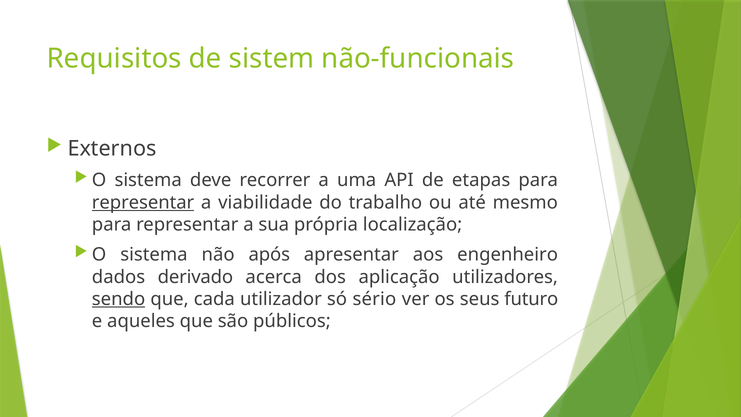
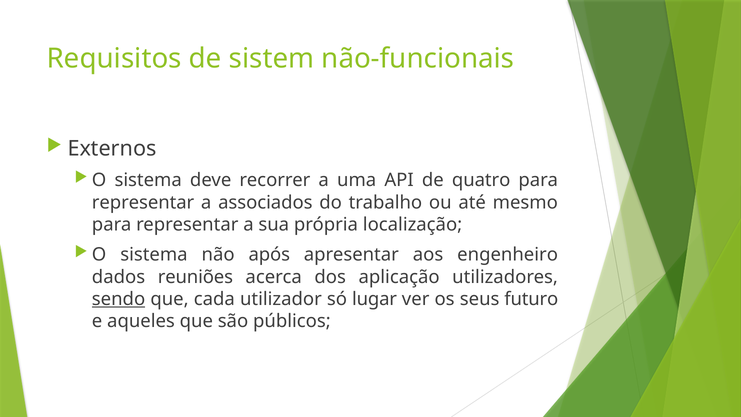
etapas: etapas -> quatro (481, 180)
representar underline: present -> none (143, 202)
viabilidade: viabilidade -> associados (265, 202)
derivado: derivado -> reuniões (195, 277)
sério: sério -> lugar (375, 299)
